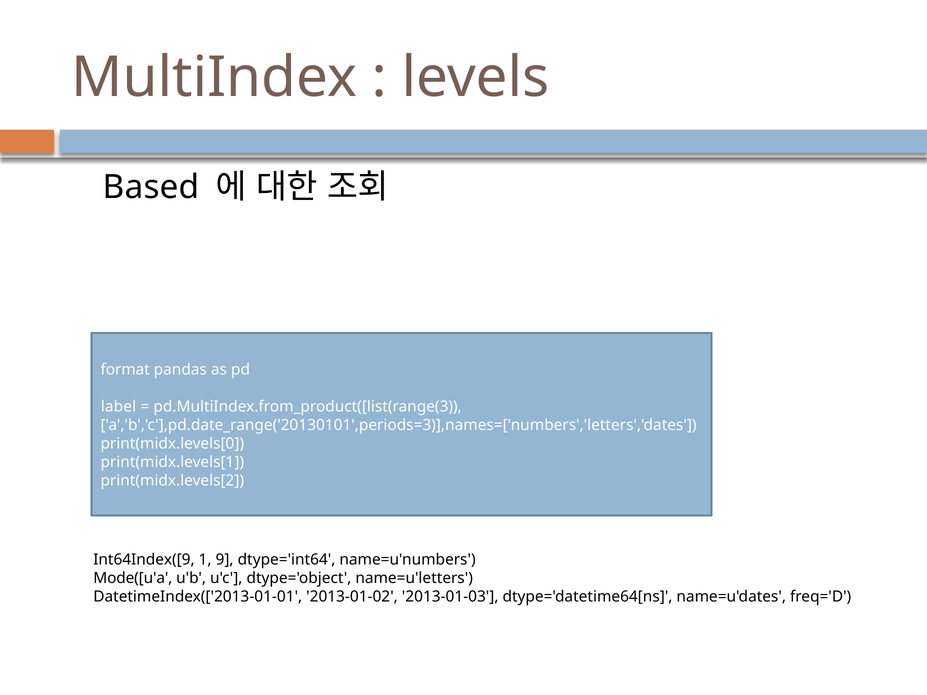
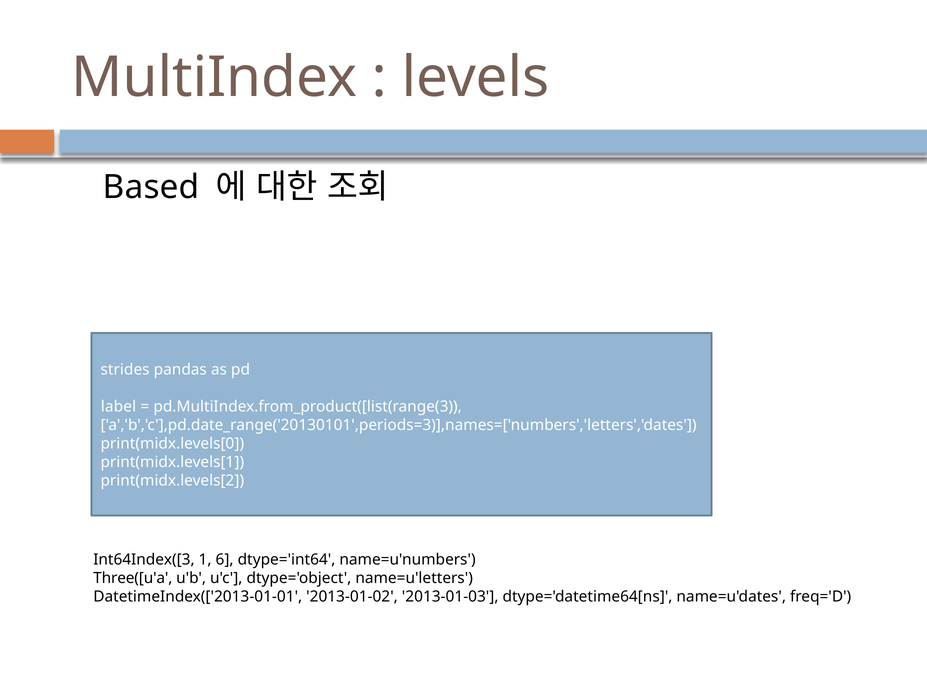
format: format -> strides (125, 370)
Int64Index([9: Int64Index([9 -> Int64Index([3 (144, 560)
9: 9 -> 6 (225, 560)
Mode([u'a: Mode([u'a -> Three([u'a (133, 578)
